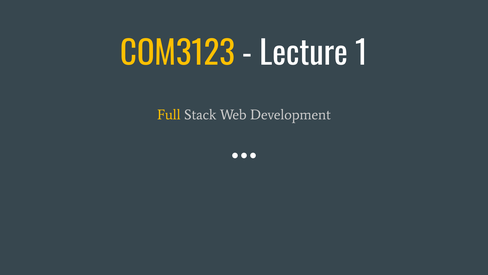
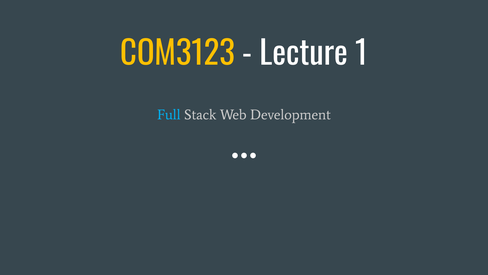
Full colour: yellow -> light blue (169, 115)
